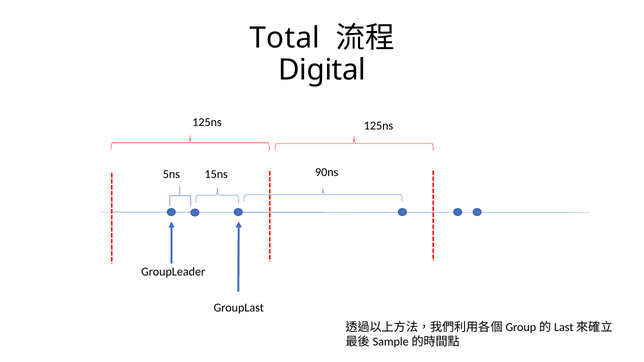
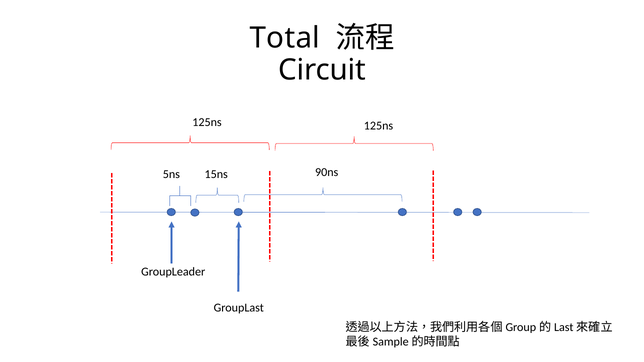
Digital: Digital -> Circuit (322, 70)
